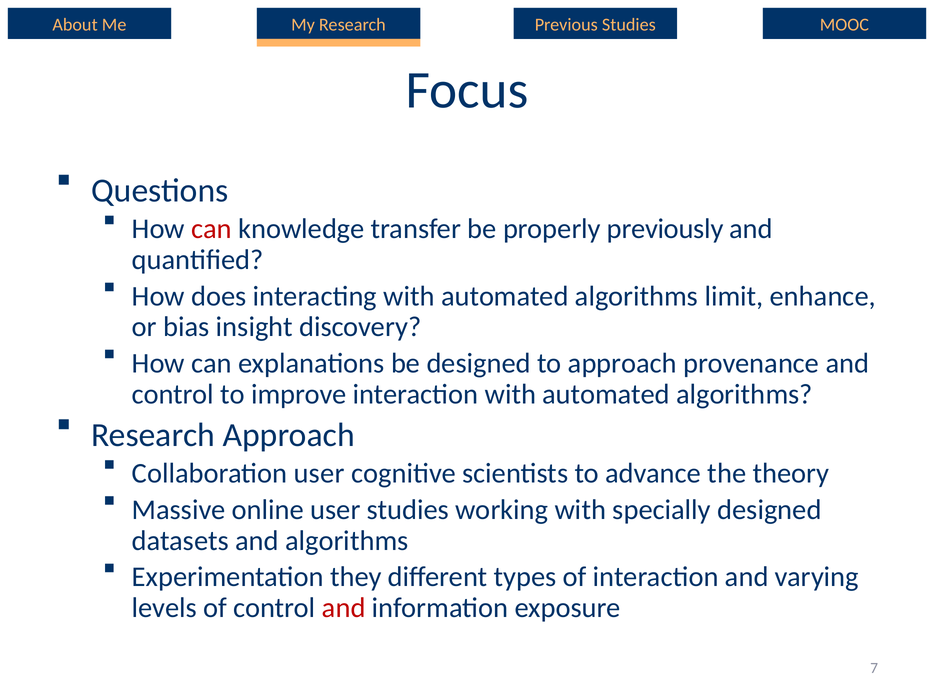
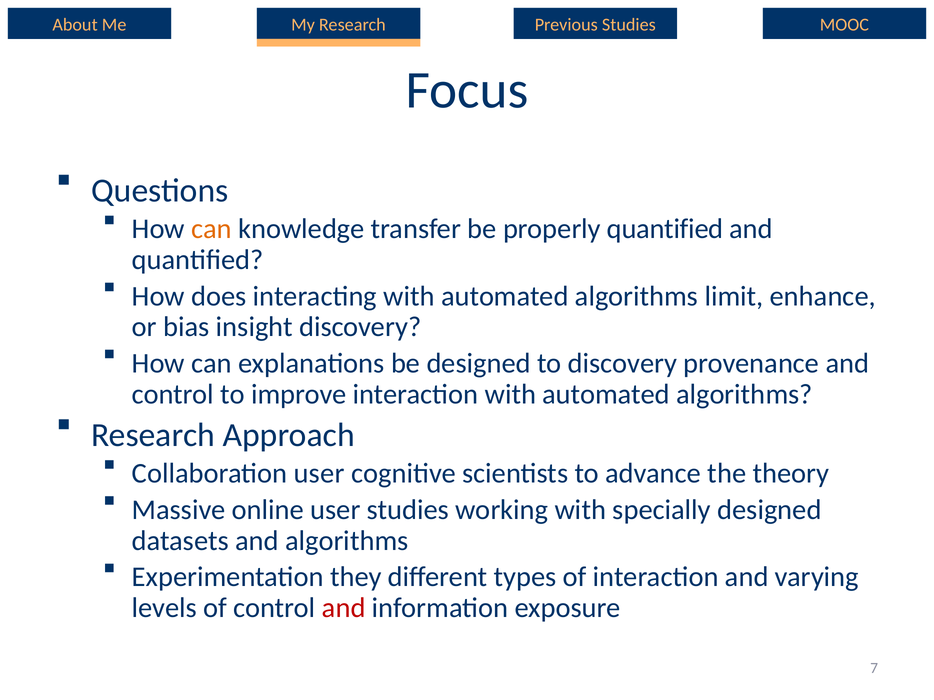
can colour: red -> orange (212, 229)
properly previously: previously -> quantified (665, 229)
to approach: approach -> discovery (622, 364)
